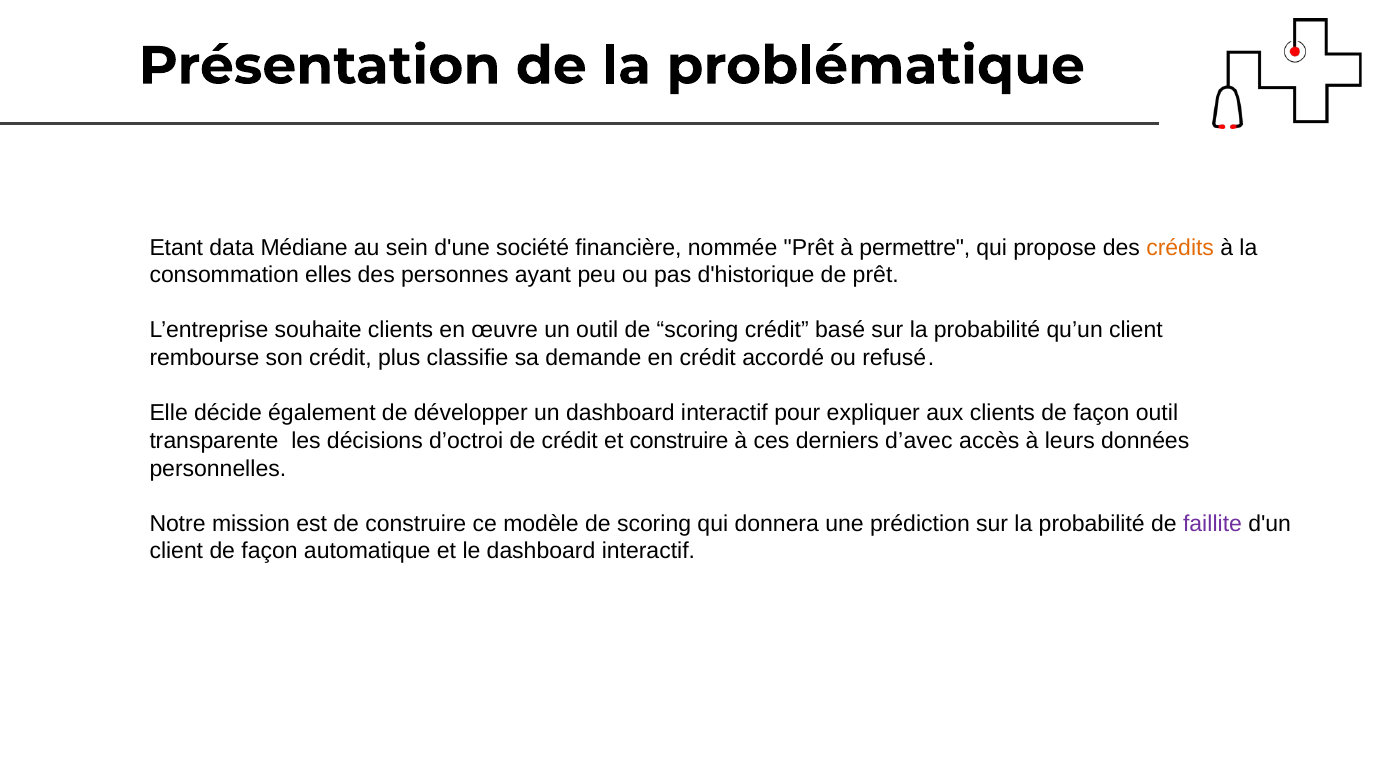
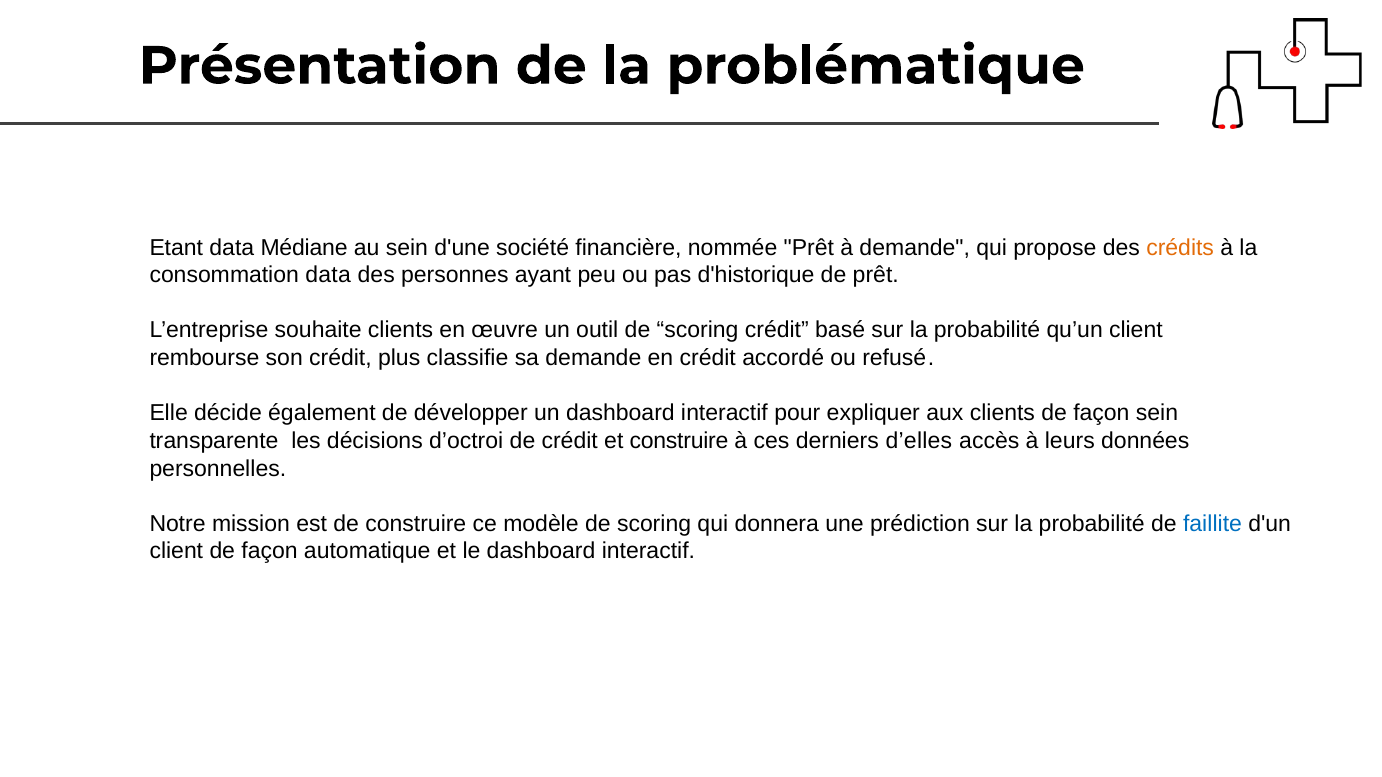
à permettre: permettre -> demande (915, 248)
consommation elles: elles -> data (328, 275)
façon outil: outil -> sein (1157, 413)
d’avec: d’avec -> d’elles (919, 441)
faillite colour: purple -> blue (1212, 524)
